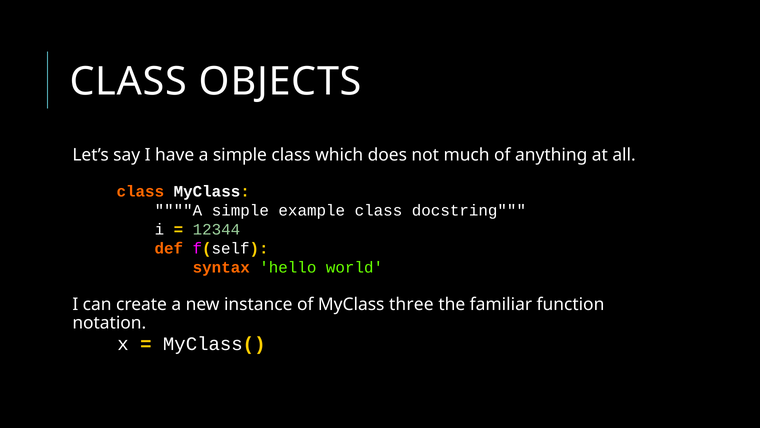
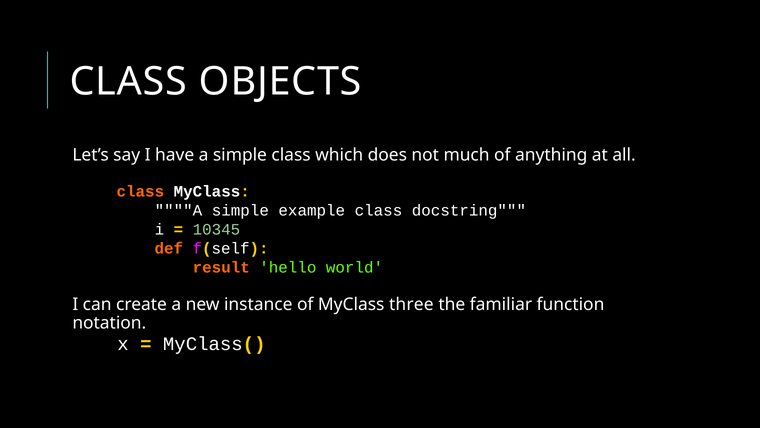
12344: 12344 -> 10345 (216, 229)
syntax: syntax -> result (221, 267)
